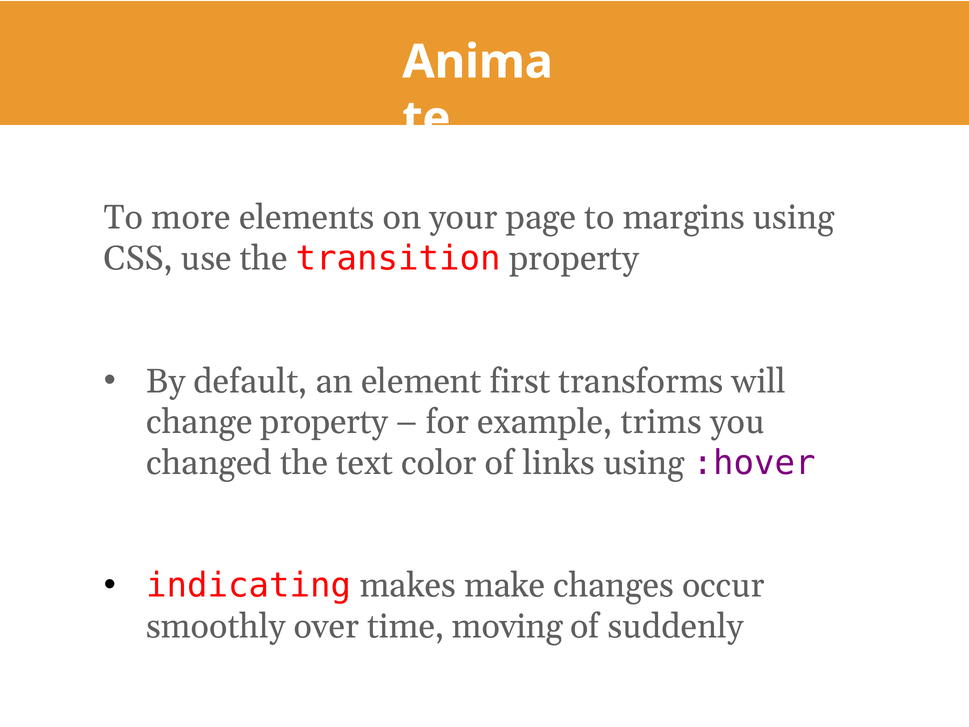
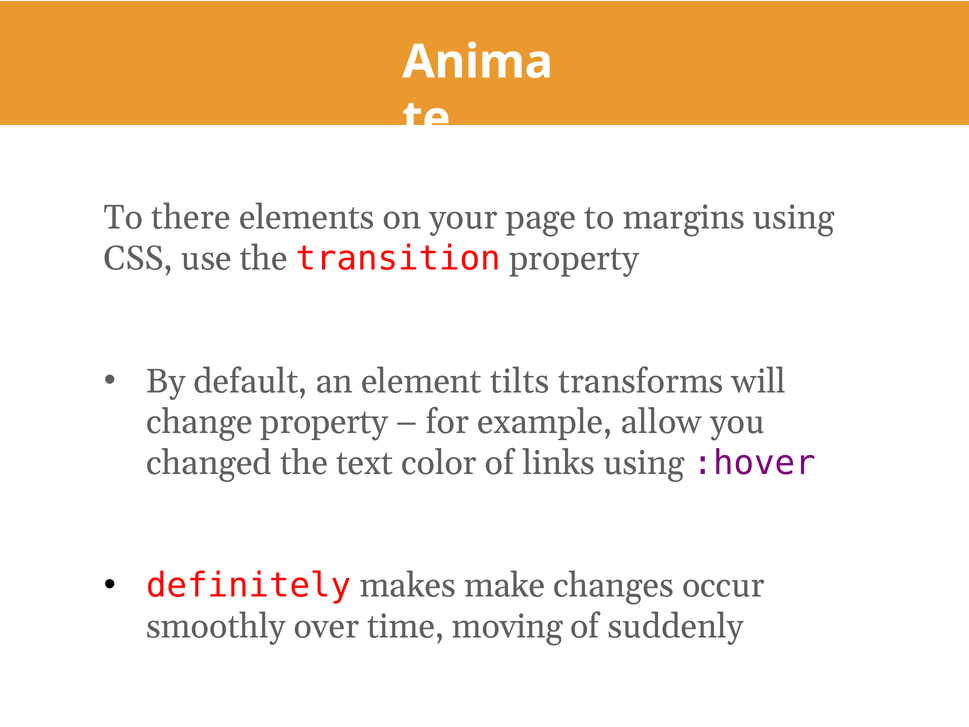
more: more -> there (191, 218)
first: first -> tilts (520, 381)
trims: trims -> allow (661, 422)
indicating: indicating -> definitely (249, 586)
